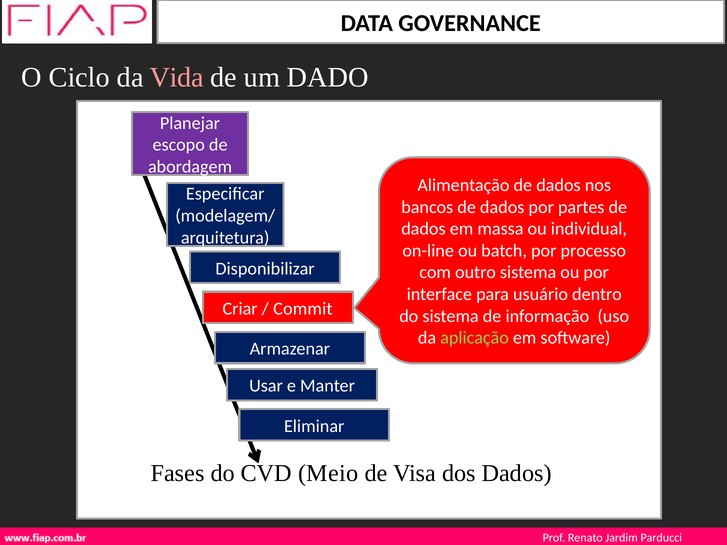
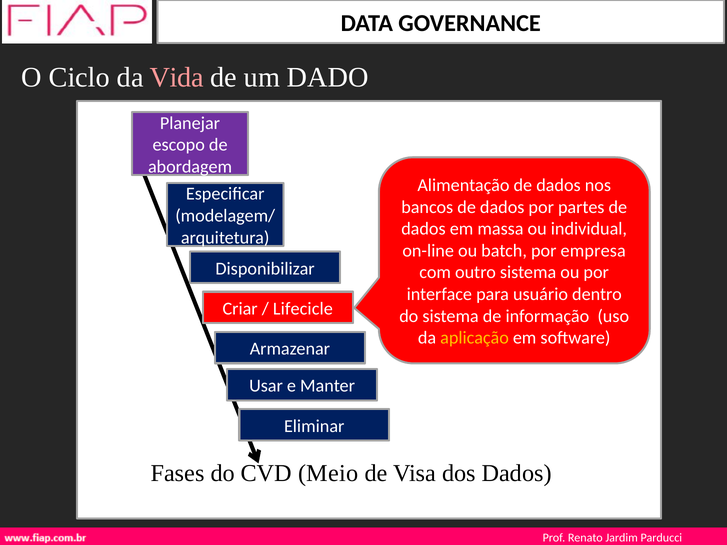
processo: processo -> empresa (593, 251)
Commit: Commit -> Lifecicle (303, 309)
aplicação colour: light green -> yellow (475, 338)
